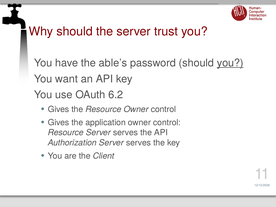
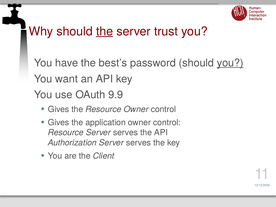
the underline: none -> present (105, 31)
able’s: able’s -> best’s (113, 63)
6.2: 6.2 -> 9.9 (116, 95)
